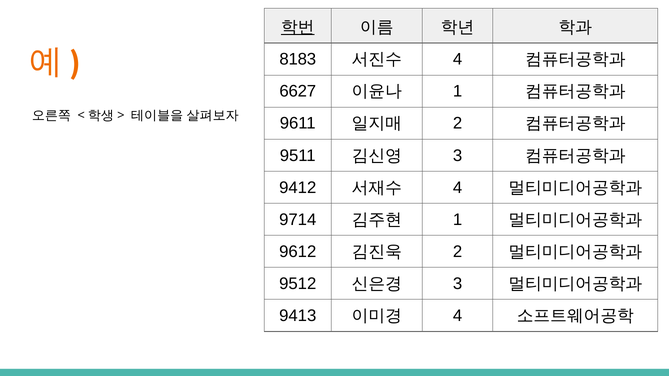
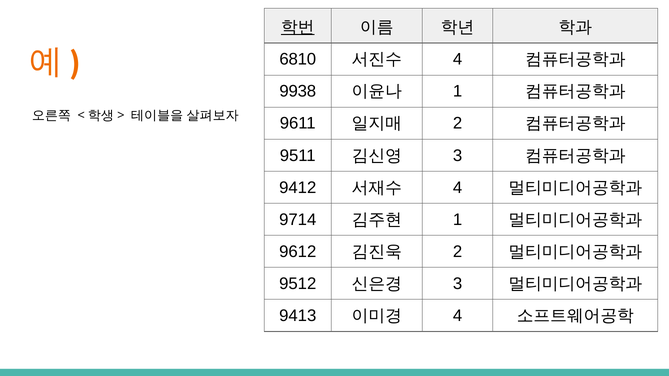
8183: 8183 -> 6810 (298, 59)
6627: 6627 -> 9938 (298, 91)
